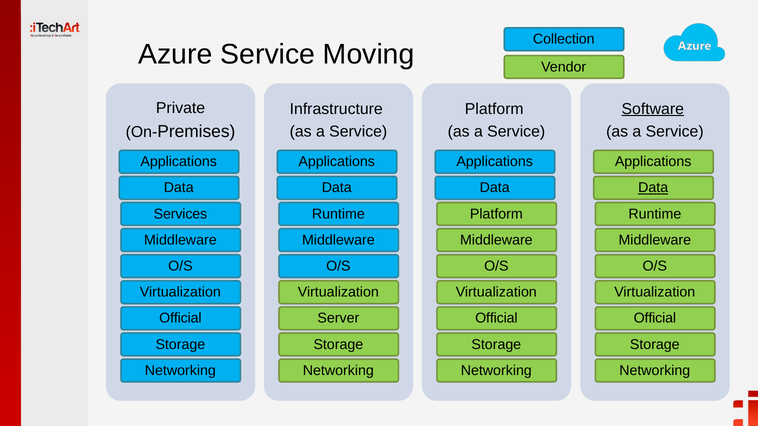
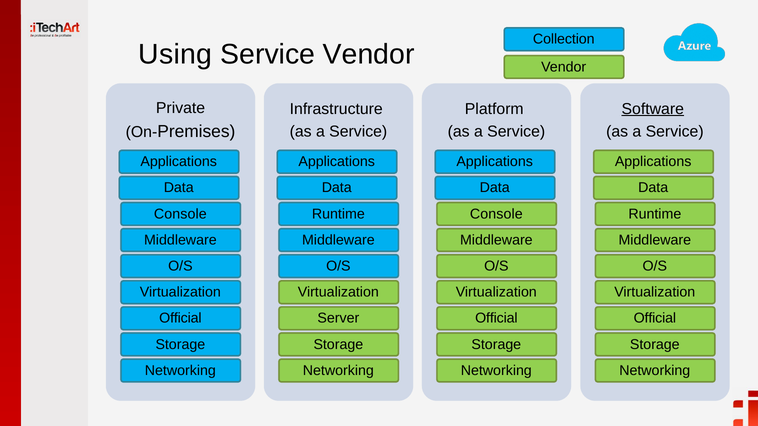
Azure: Azure -> Using (175, 55)
Service Moving: Moving -> Vendor (369, 55)
Data underline: present -> none (653, 188)
Services: Services -> Console (180, 214)
Platform: Platform -> Console (496, 214)
